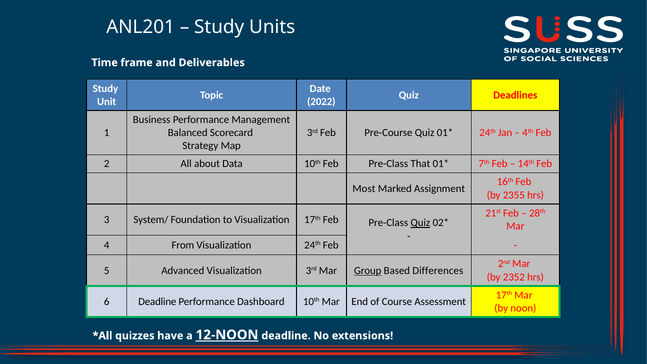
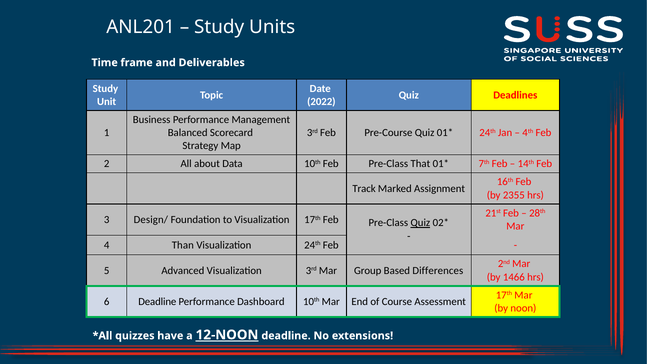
Most: Most -> Track (364, 188)
System/: System/ -> Design/ (151, 220)
From: From -> Than (183, 245)
Group underline: present -> none (368, 270)
2352: 2352 -> 1466 (514, 277)
